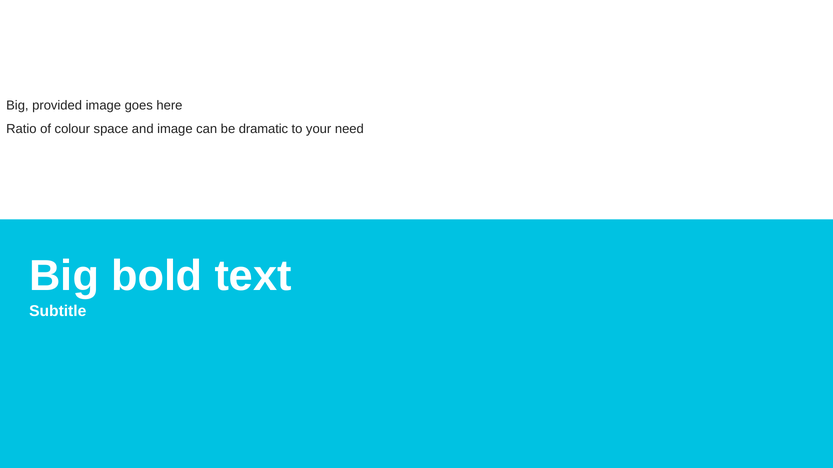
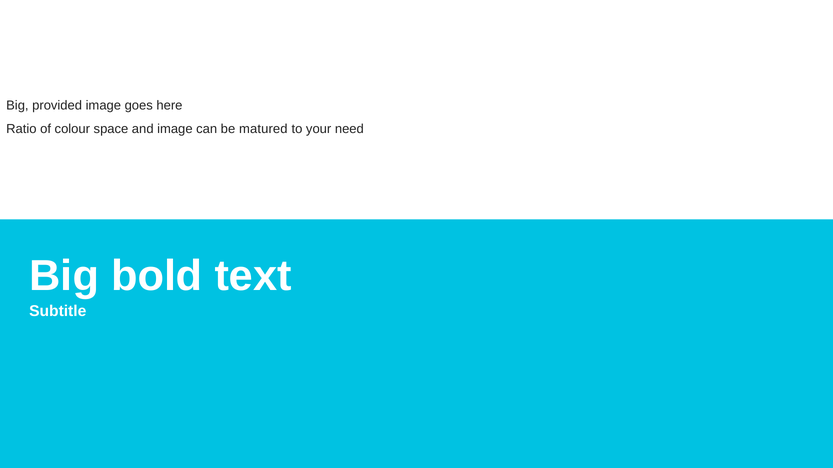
dramatic: dramatic -> matured (263, 129)
